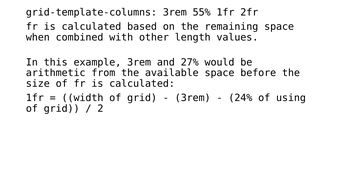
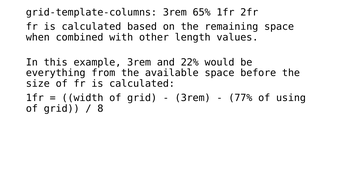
55%: 55% -> 65% (202, 12)
27%: 27% -> 22% (190, 62)
arithmetic: arithmetic -> everything (56, 73)
24%: 24% -> 77% (240, 98)
2: 2 -> 8 (100, 109)
